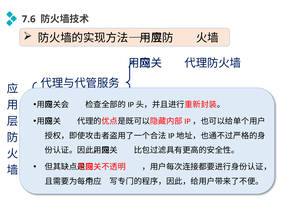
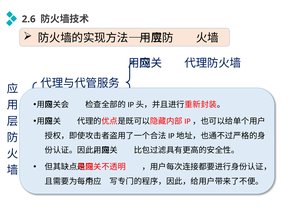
7.6: 7.6 -> 2.6 (29, 19)
